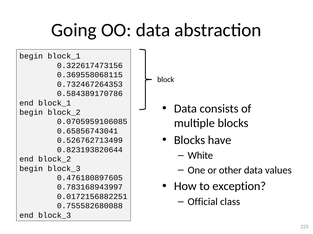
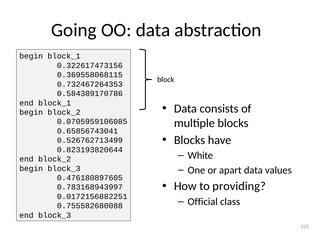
other: other -> apart (230, 171)
exception: exception -> providing (239, 187)
